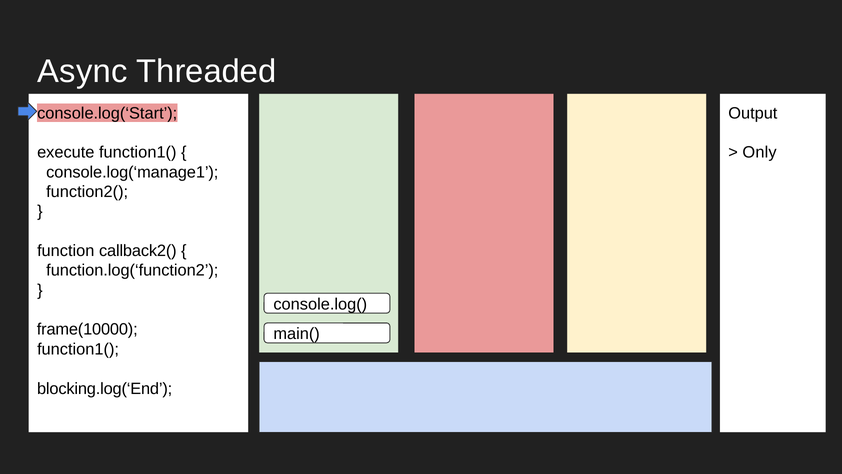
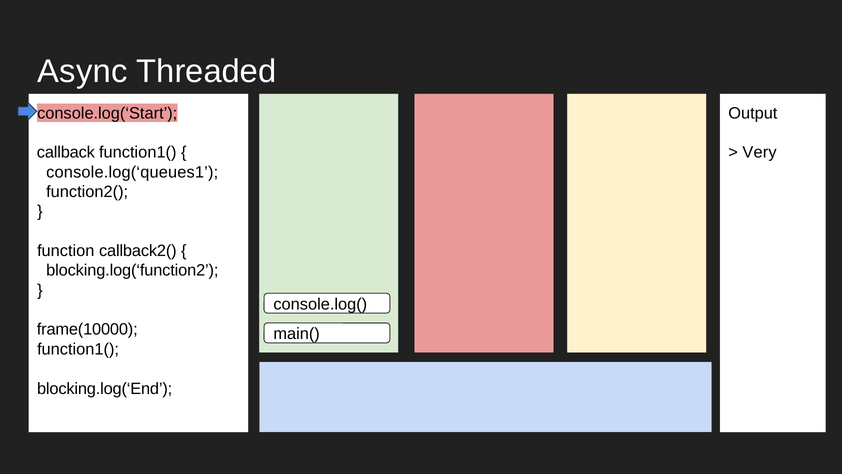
execute: execute -> callback (66, 152)
Only: Only -> Very (760, 152)
console.log(‘manage1: console.log(‘manage1 -> console.log(‘queues1 (132, 172)
function.log(‘function2: function.log(‘function2 -> blocking.log(‘function2 (132, 270)
